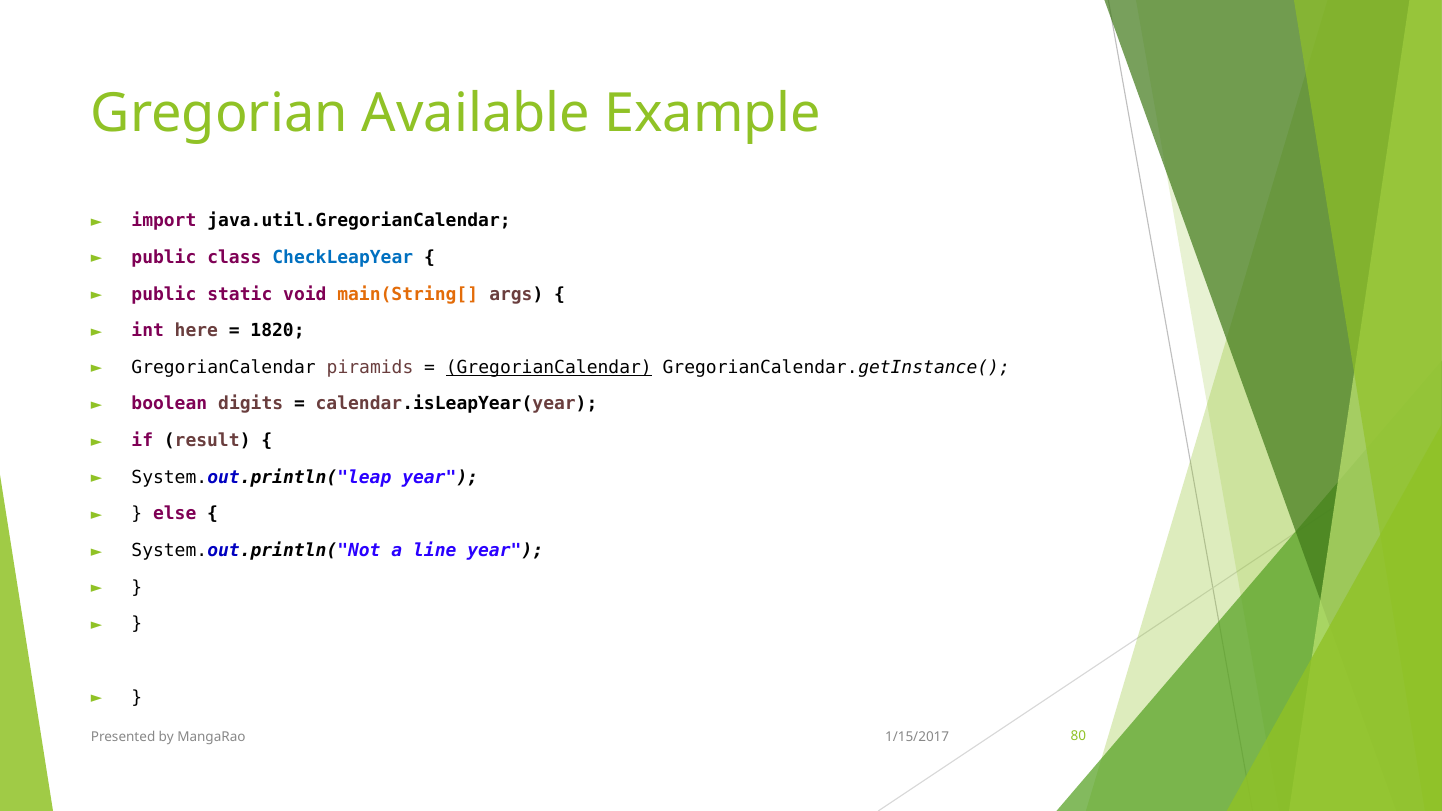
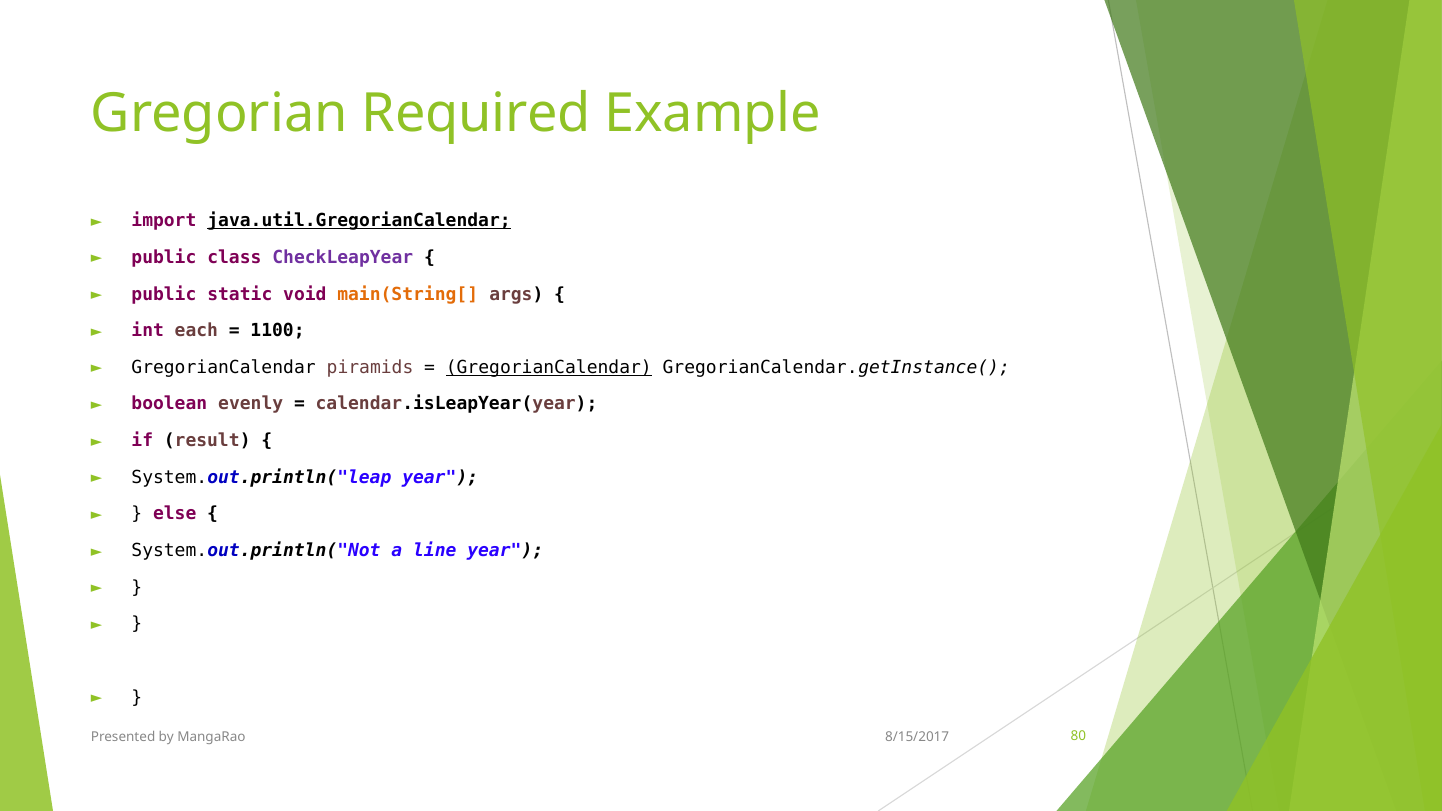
Available: Available -> Required (476, 114)
java.util.GregorianCalendar underline: none -> present (359, 221)
CheckLeapYear colour: blue -> purple (343, 257)
here: here -> each (196, 331)
1820: 1820 -> 1100 (278, 331)
digits: digits -> evenly (251, 404)
1/15/2017: 1/15/2017 -> 8/15/2017 (917, 737)
